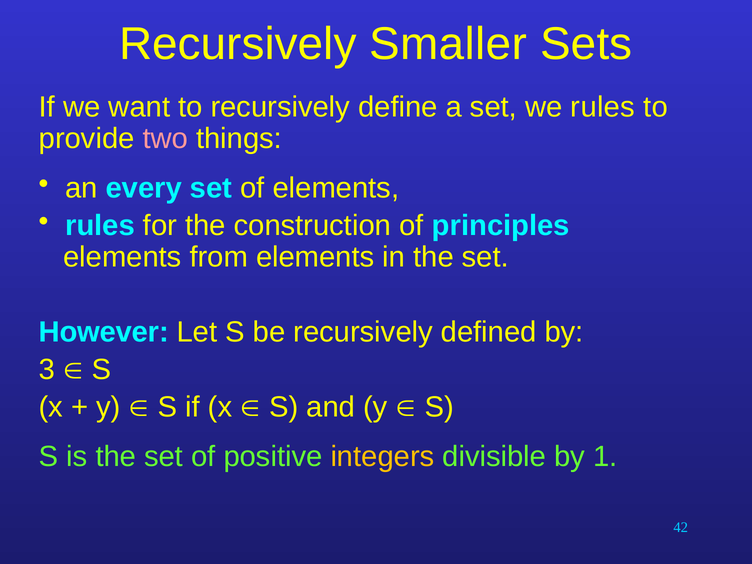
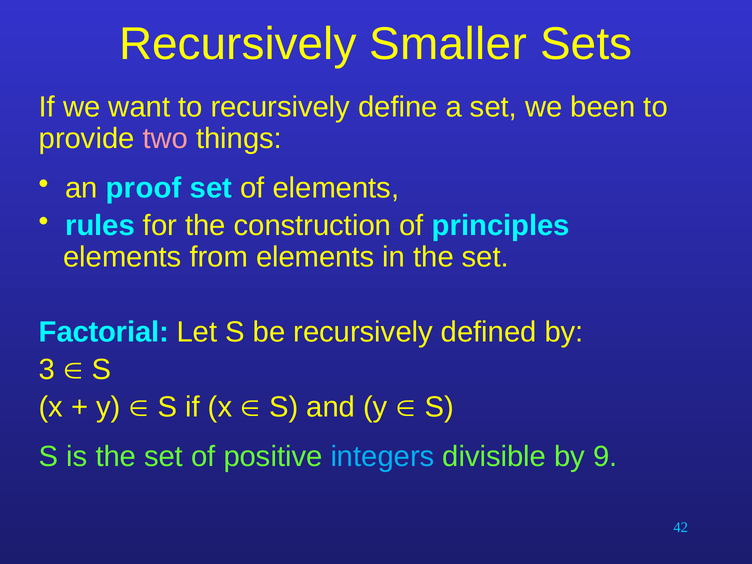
we rules: rules -> been (603, 107)
every: every -> proof (144, 188)
However: However -> Factorial (104, 332)
integers colour: yellow -> light blue (382, 457)
1: 1 -> 9 (605, 457)
